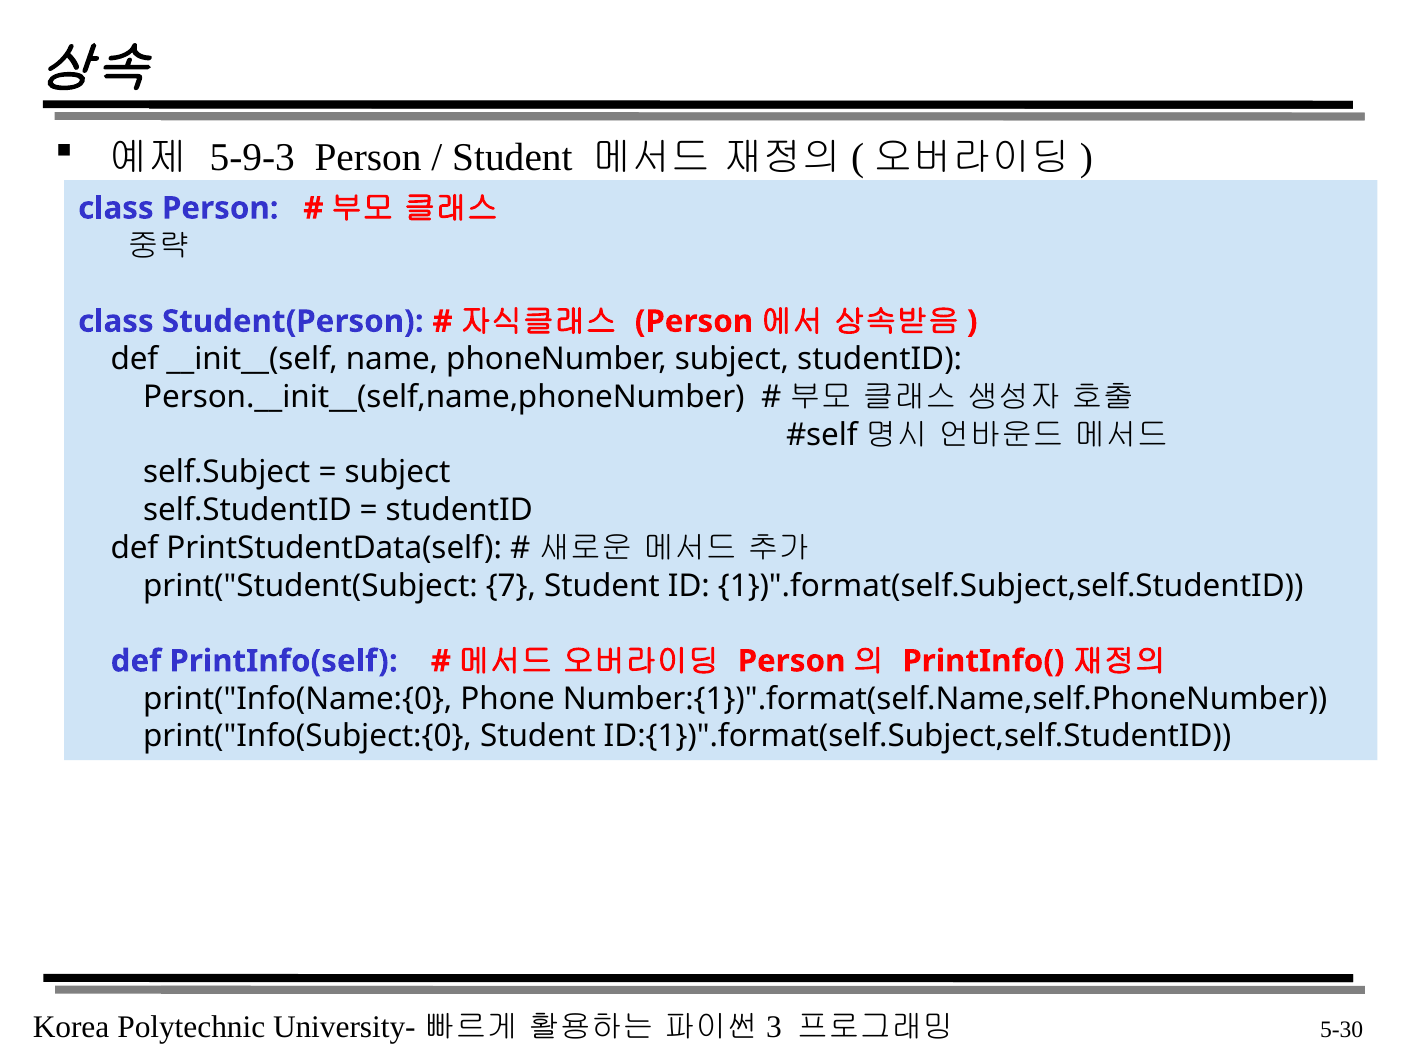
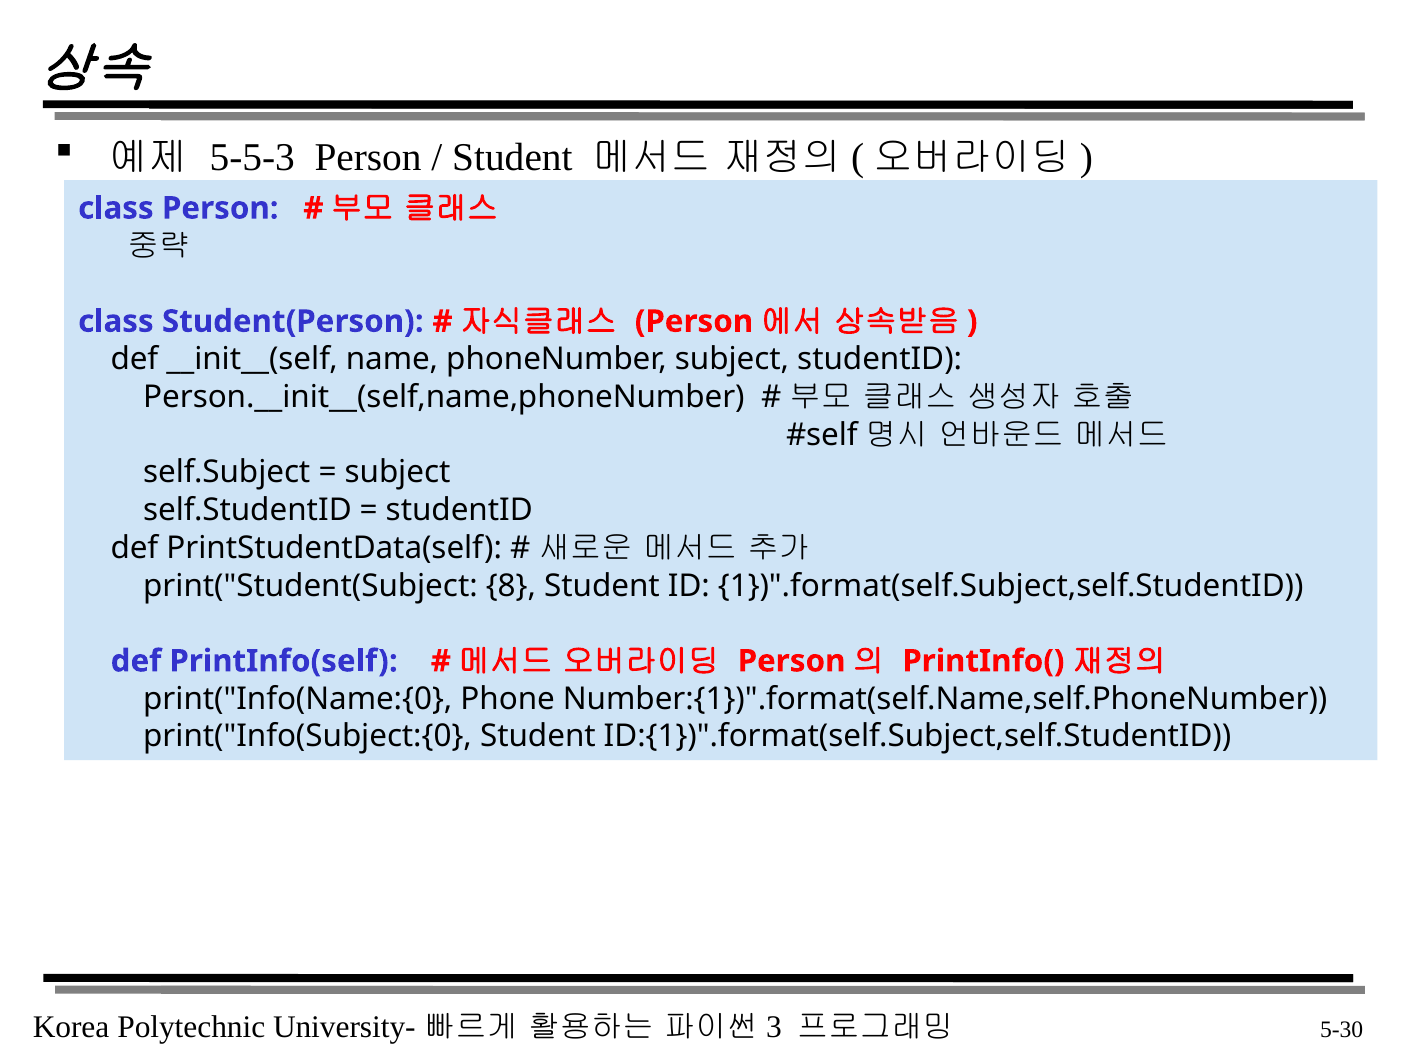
5-9-3: 5-9-3 -> 5-5-3 (252, 158)
7: 7 -> 8 (511, 586)
